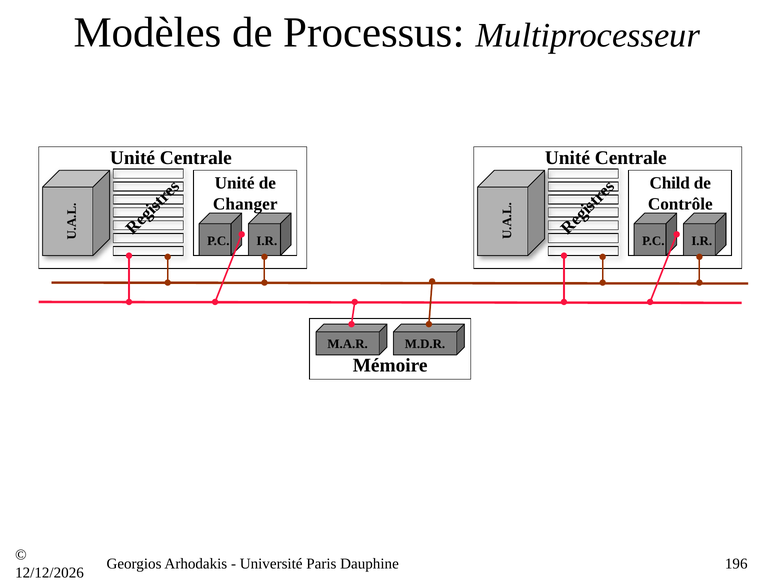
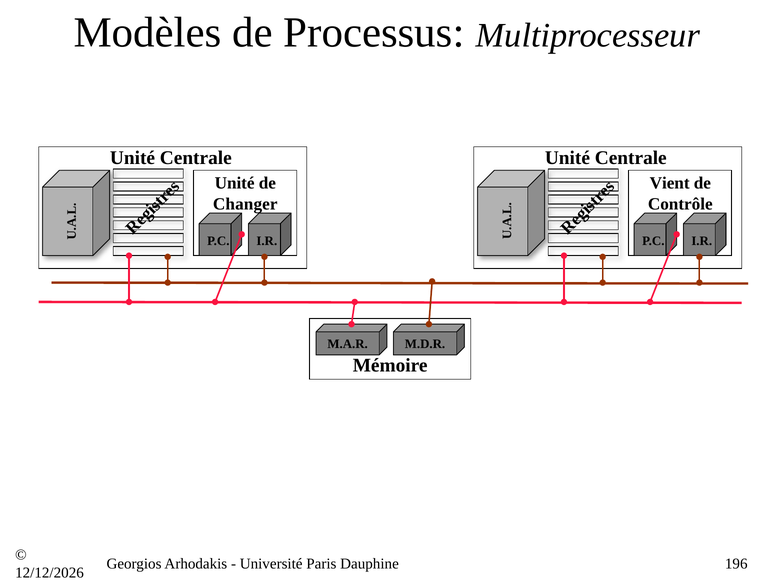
Child: Child -> Vient (670, 183)
